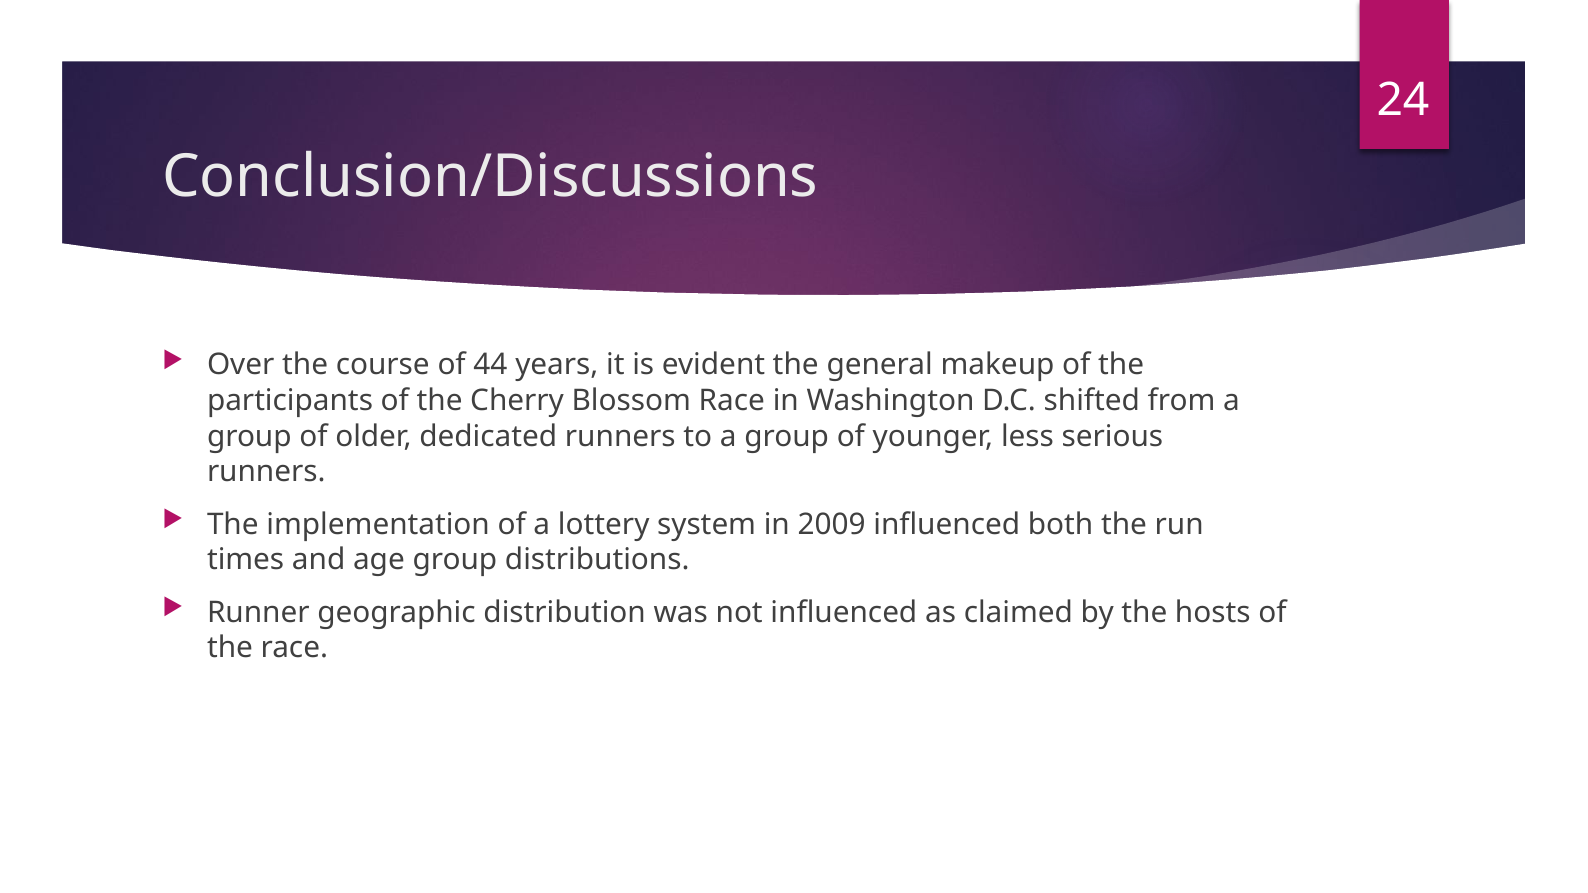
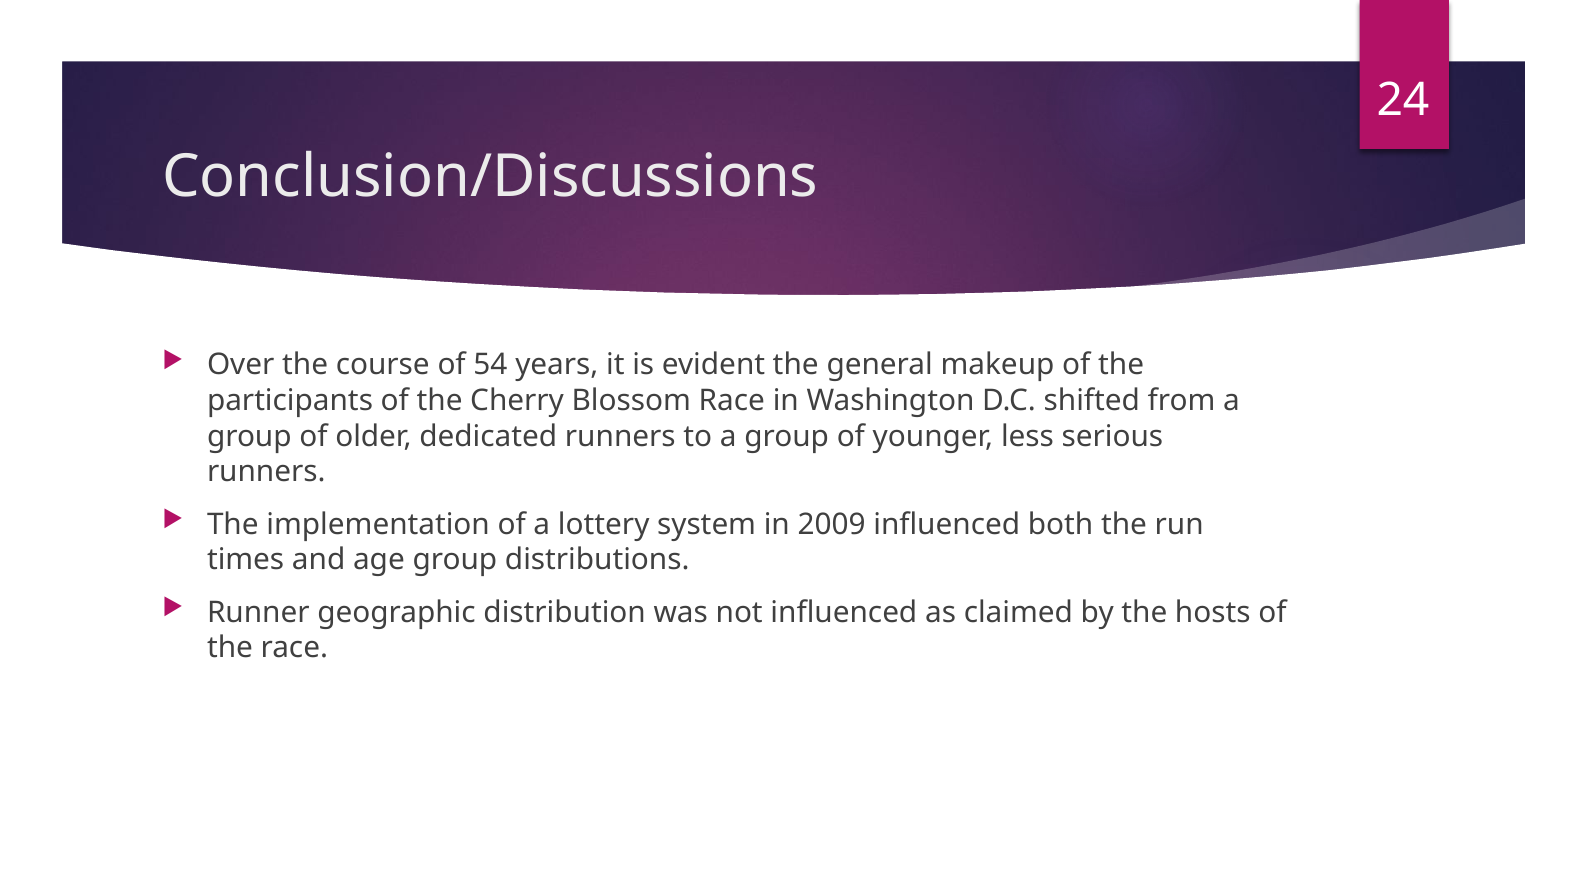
44: 44 -> 54 (490, 365)
